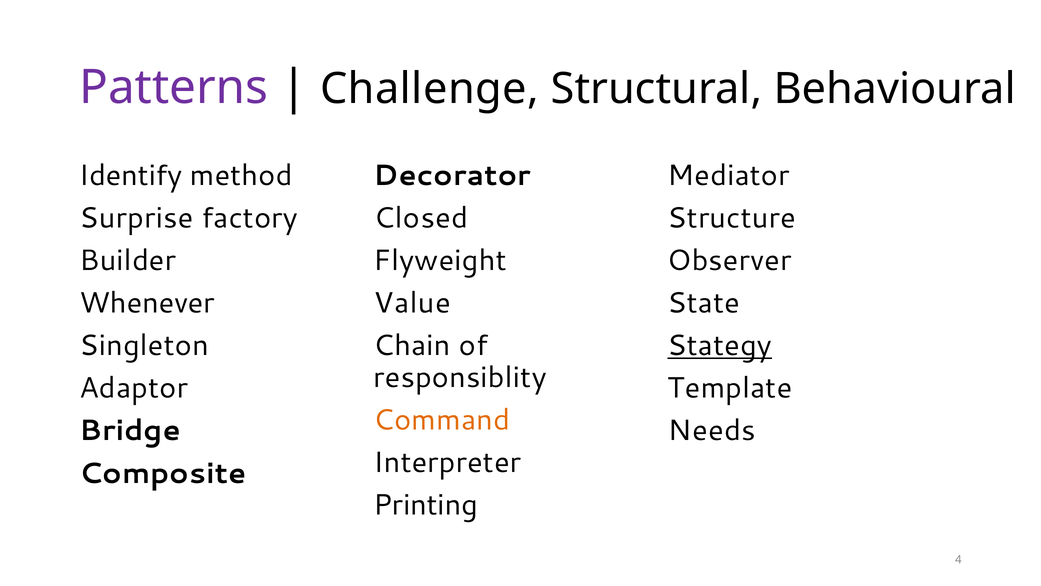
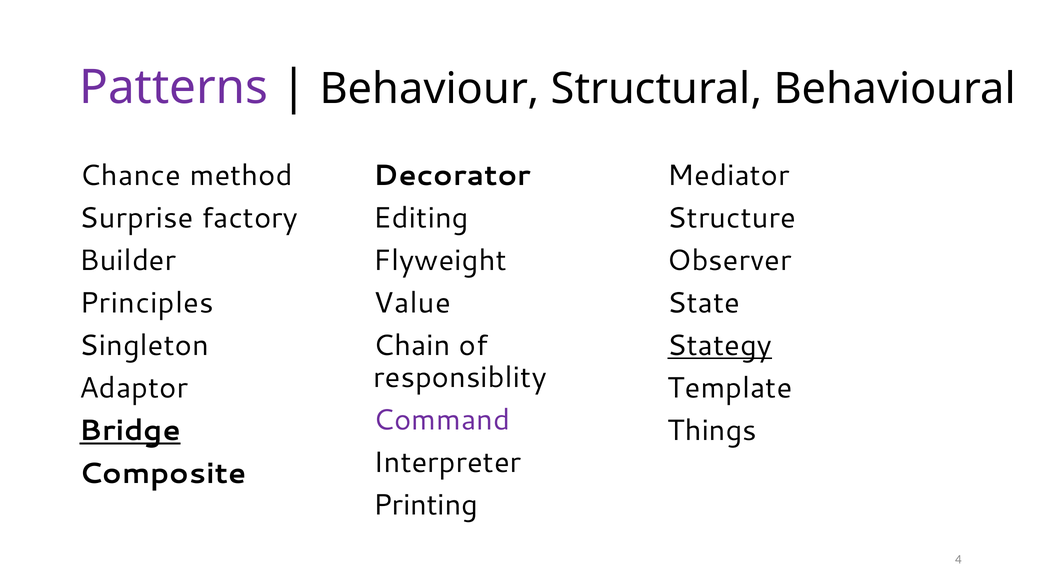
Challenge: Challenge -> Behaviour (430, 89)
Identify: Identify -> Chance (130, 175)
Closed: Closed -> Editing (421, 218)
Whenever: Whenever -> Principles (147, 303)
Command colour: orange -> purple (442, 420)
Bridge underline: none -> present (130, 430)
Needs: Needs -> Things (712, 430)
